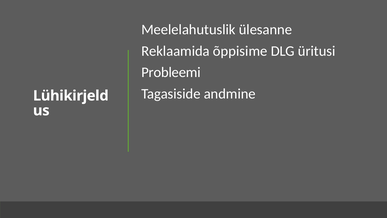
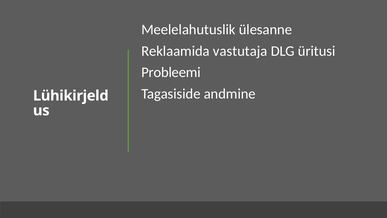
õppisime: õppisime -> vastutaja (240, 51)
